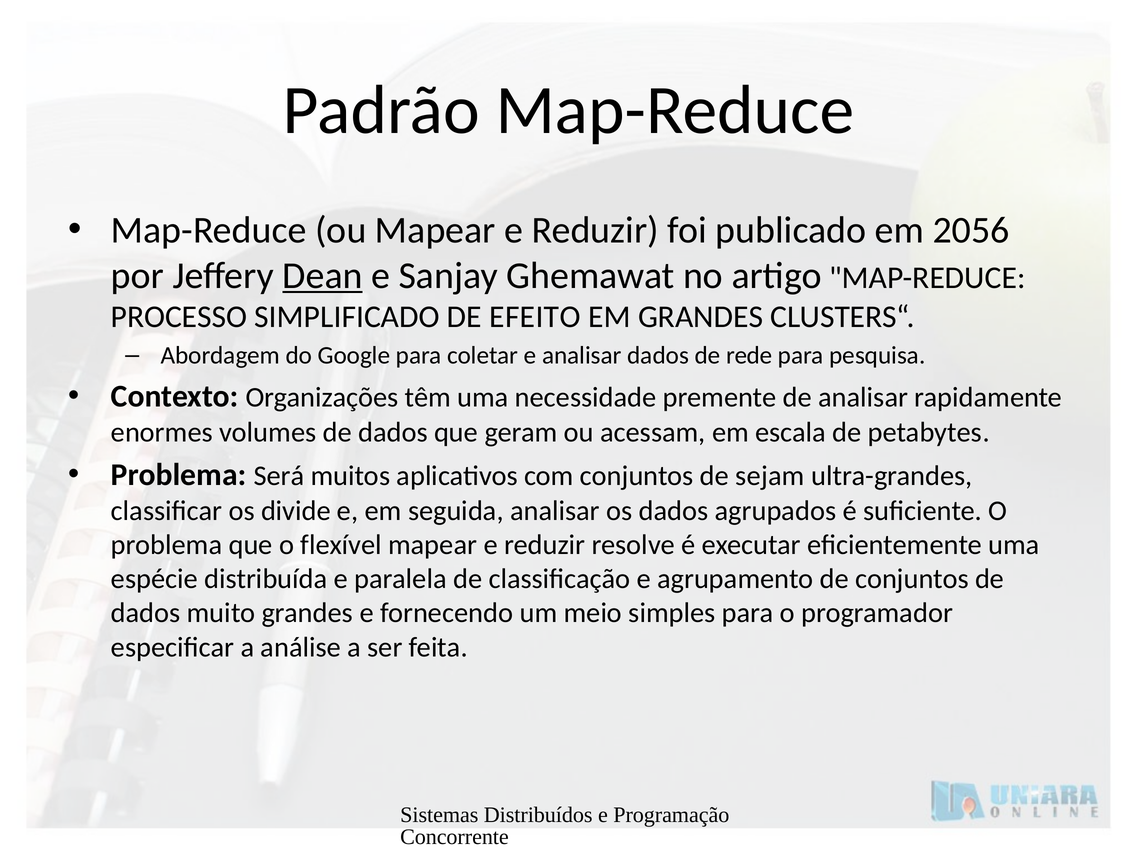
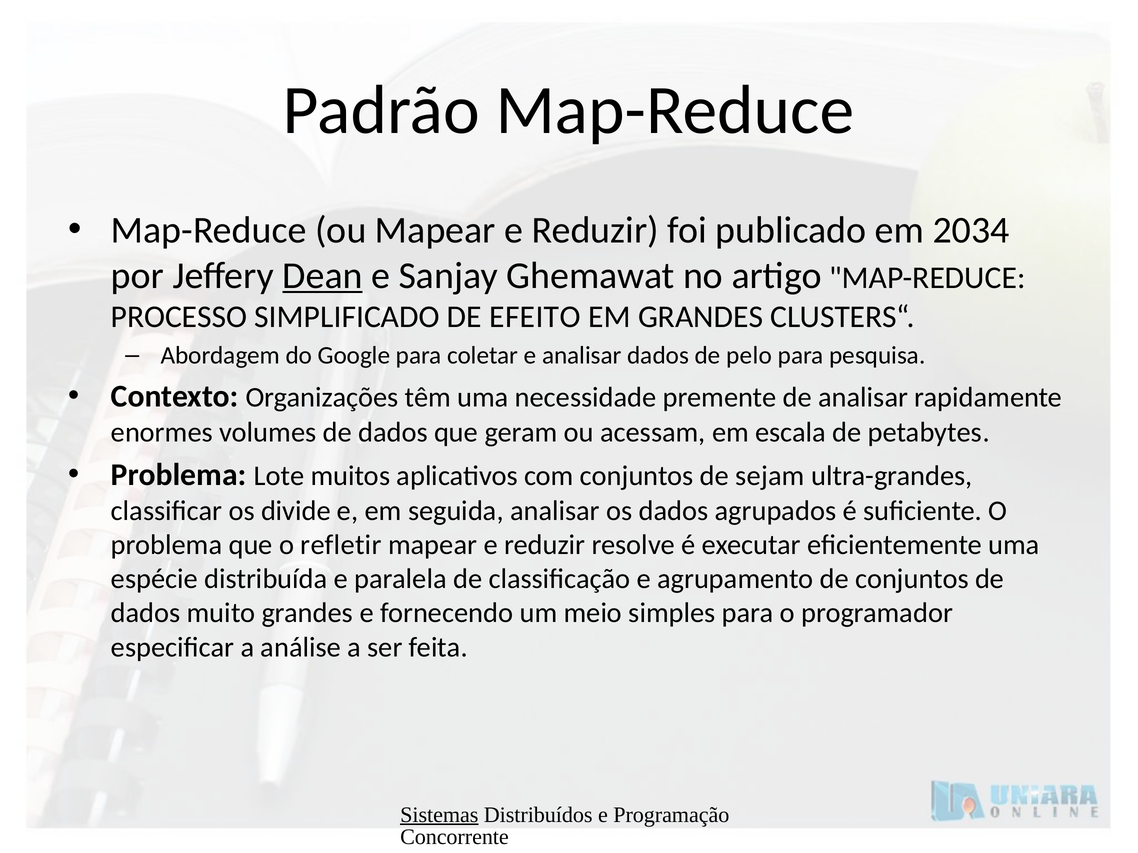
2056: 2056 -> 2034 (971, 230)
rede: rede -> pelo (749, 356)
Será: Será -> Lote (279, 476)
flexível: flexível -> refletir (341, 545)
Sistemas underline: none -> present (439, 815)
